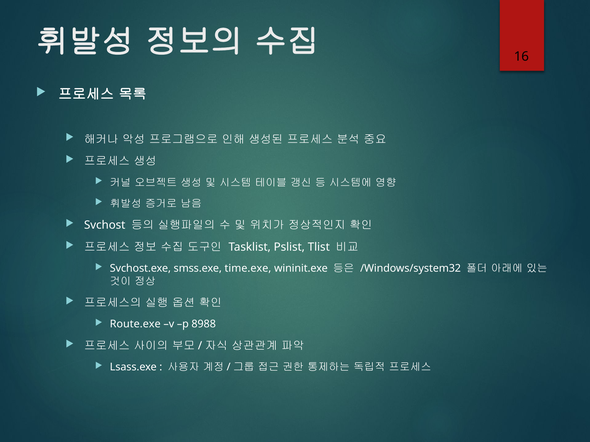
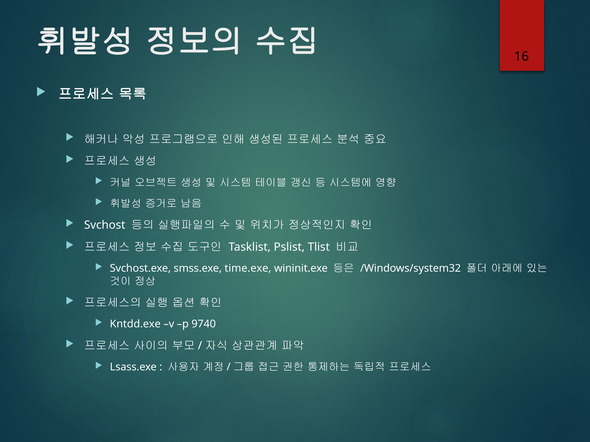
Route.exe: Route.exe -> Kntdd.exe (135, 325)
8988: 8988 -> 9740 (204, 325)
